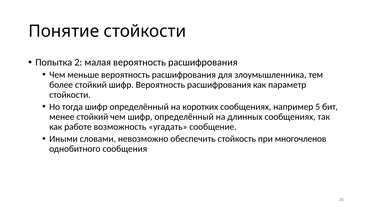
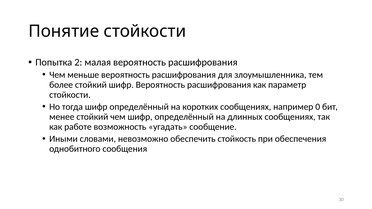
5: 5 -> 0 (318, 107)
многочленов: многочленов -> обеспечения (301, 139)
